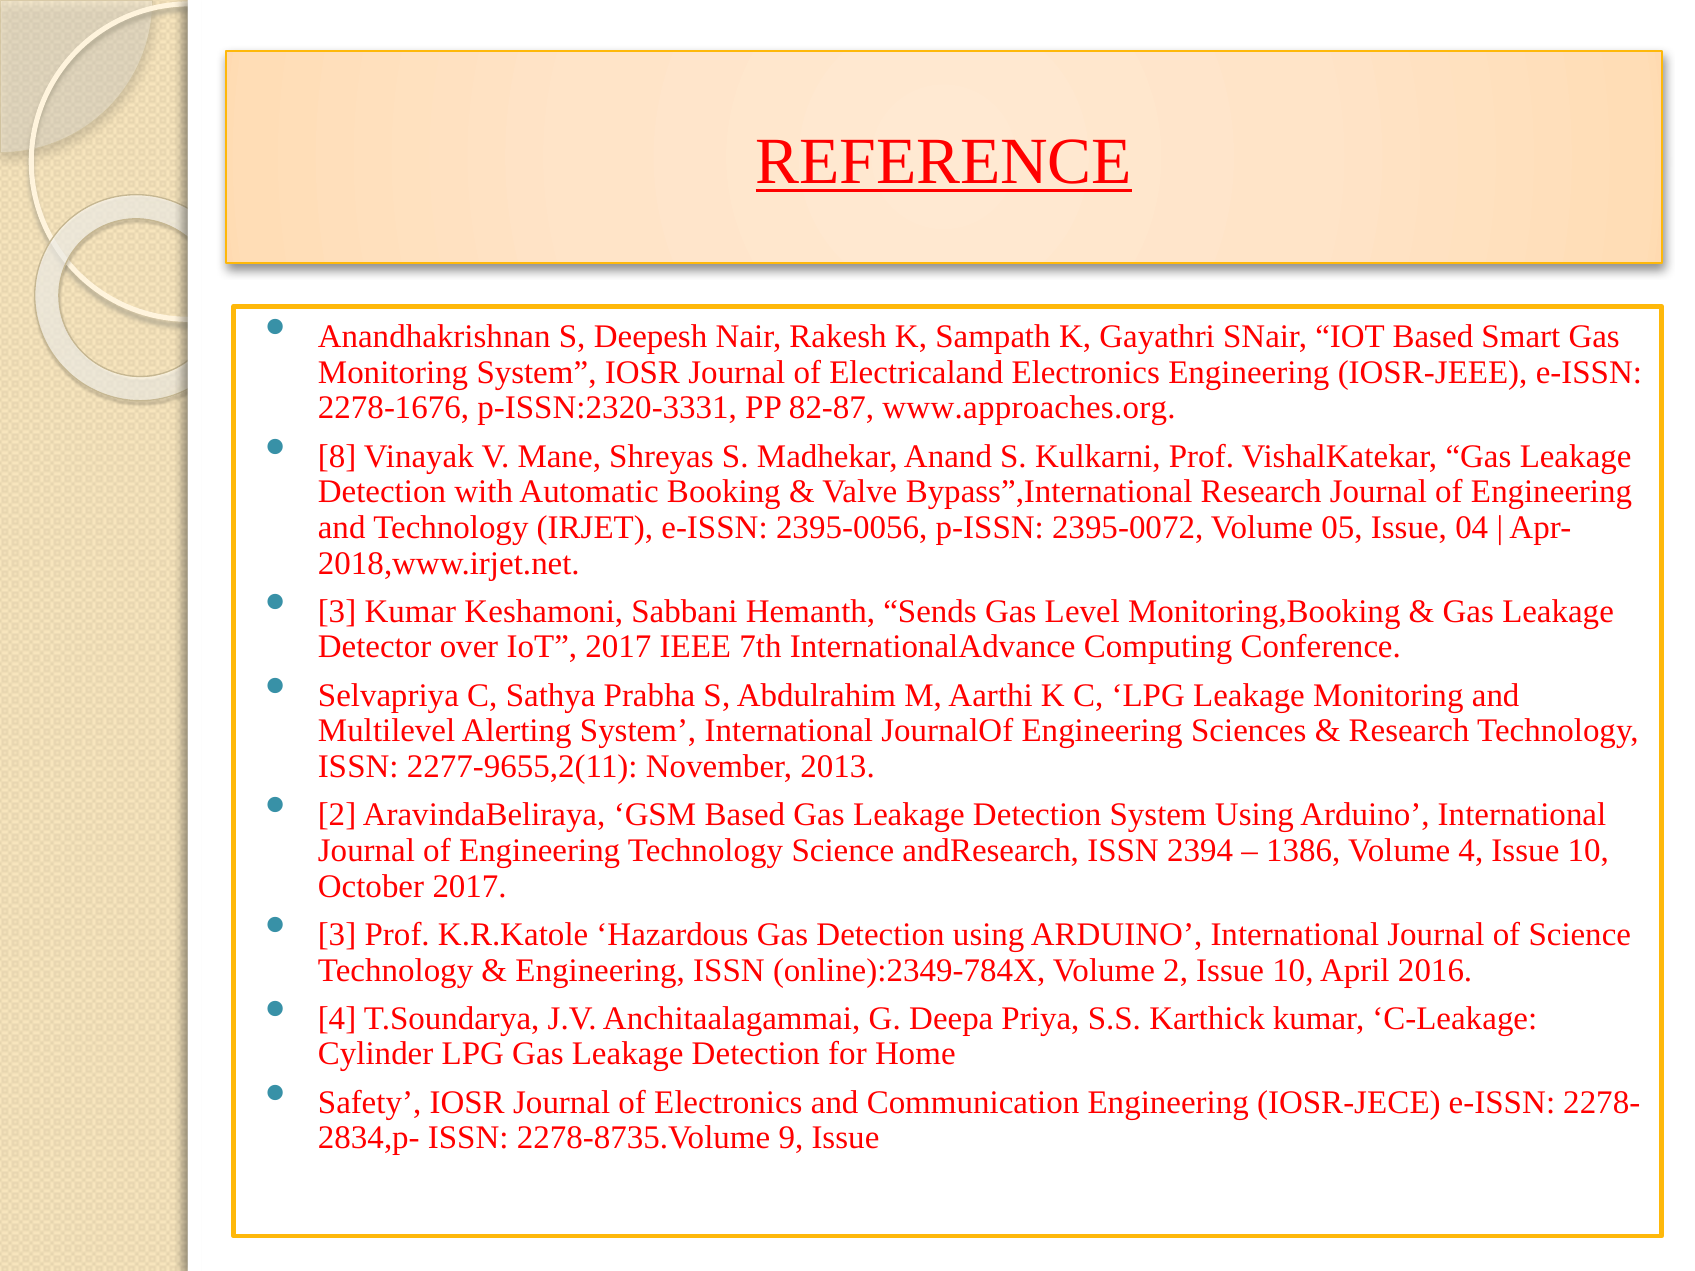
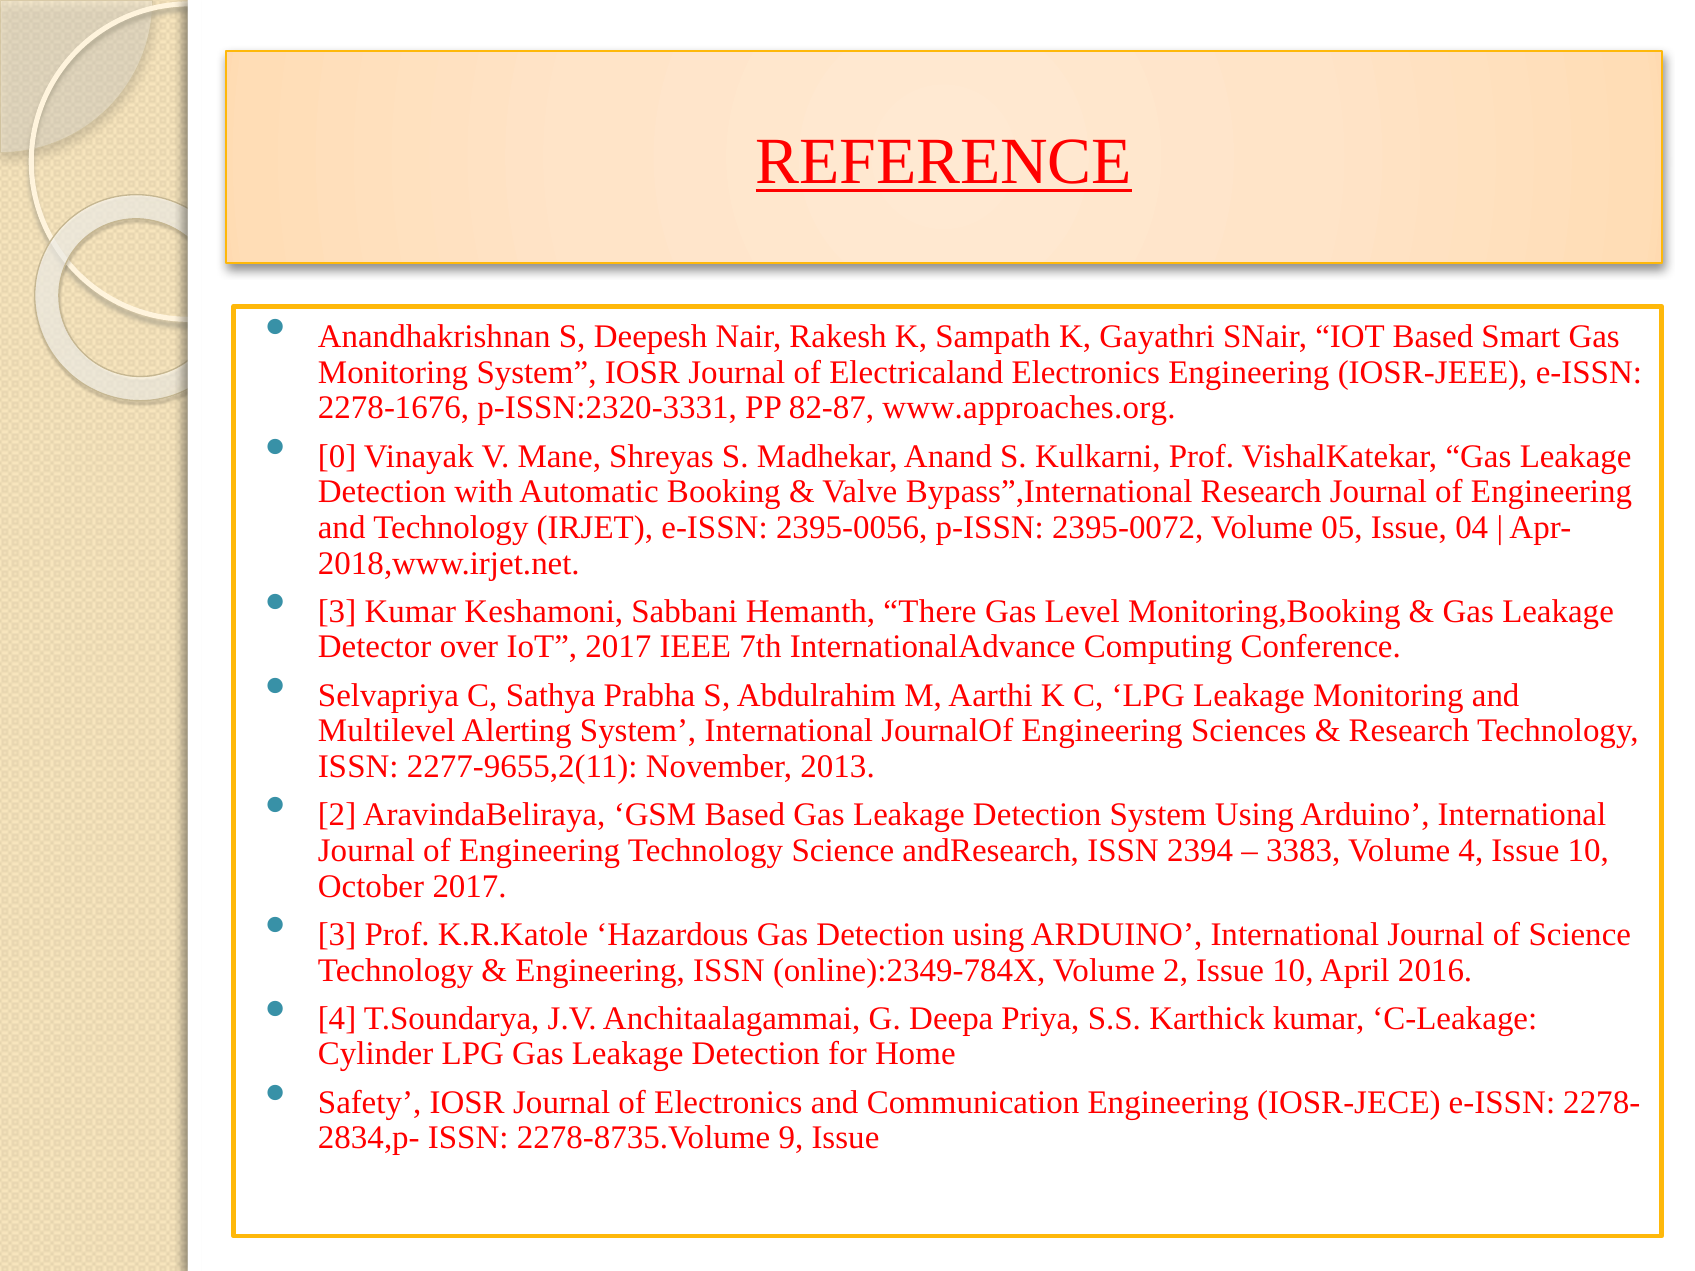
8: 8 -> 0 (337, 456)
Sends: Sends -> There (930, 612)
1386: 1386 -> 3383 (1303, 851)
